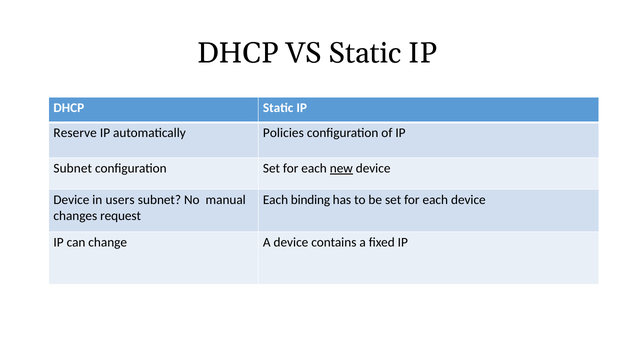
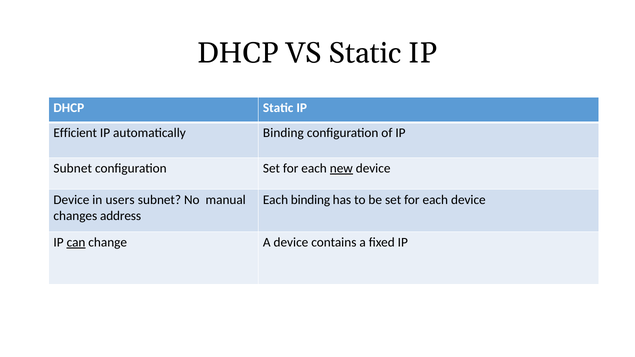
Reserve: Reserve -> Efficient (75, 133)
automatically Policies: Policies -> Binding (283, 133)
request: request -> address (121, 216)
can underline: none -> present (76, 242)
